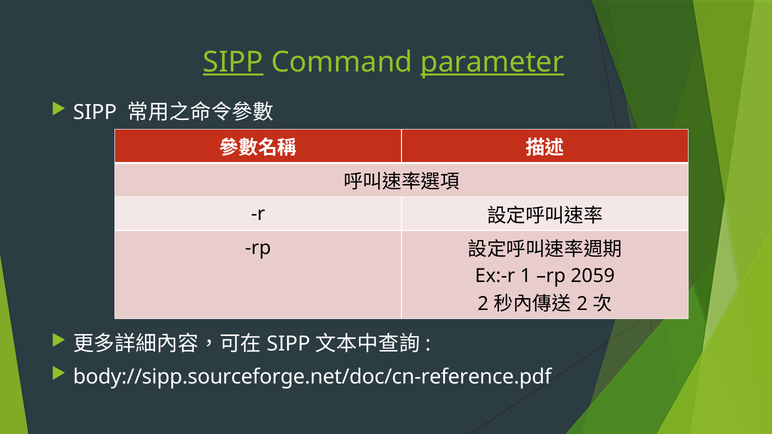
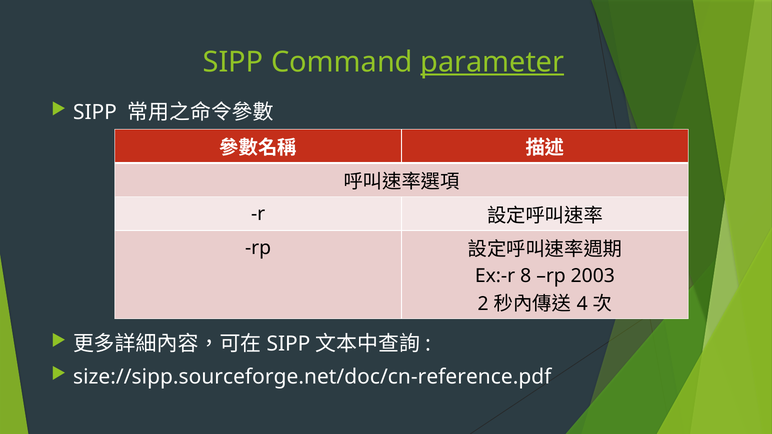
SIPP underline: present -> none (233, 62)
1: 1 -> 8 (526, 276)
2059: 2059 -> 2003 (593, 276)
2: 2 -> 4 (582, 304)
body://sipp.sourceforge.net/doc/cn-reference.pdf: body://sipp.sourceforge.net/doc/cn-reference.pdf -> size://sipp.sourceforge.net/doc/cn-reference.pdf (312, 377)
